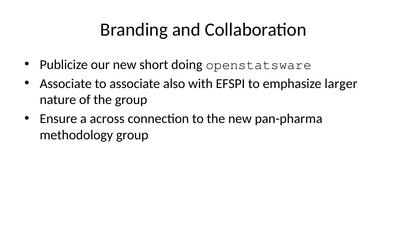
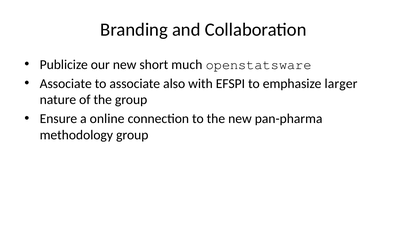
doing: doing -> much (187, 65)
across: across -> online (107, 119)
